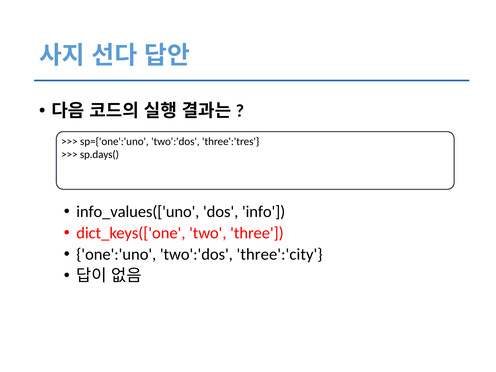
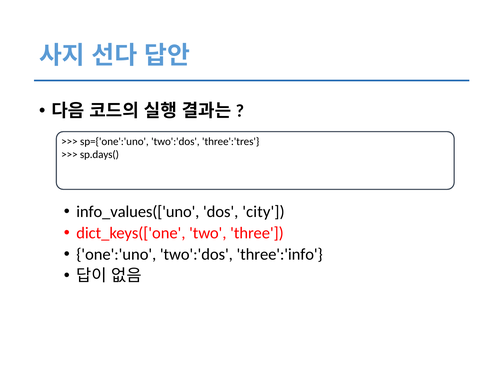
info: info -> city (263, 212)
three':'city: three':'city -> three':'info (280, 254)
